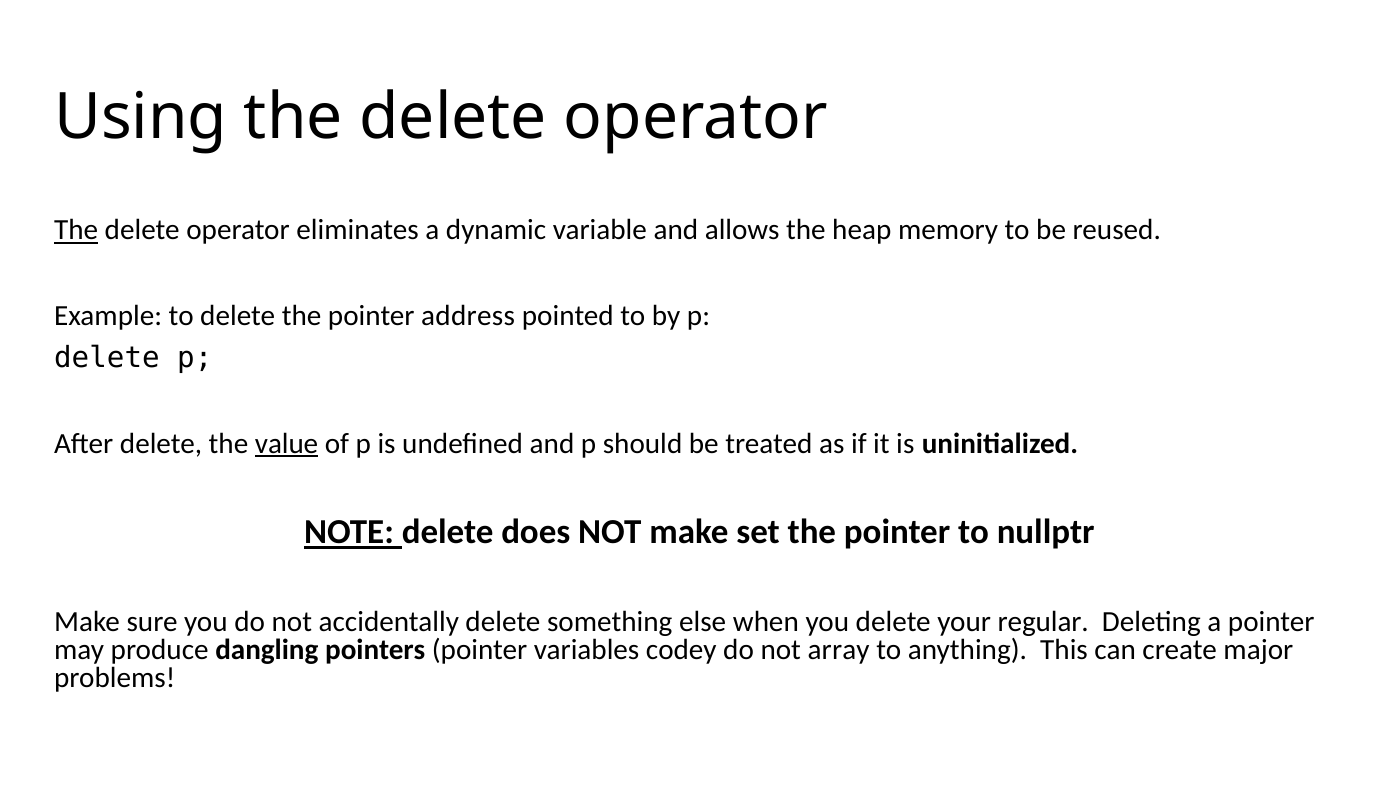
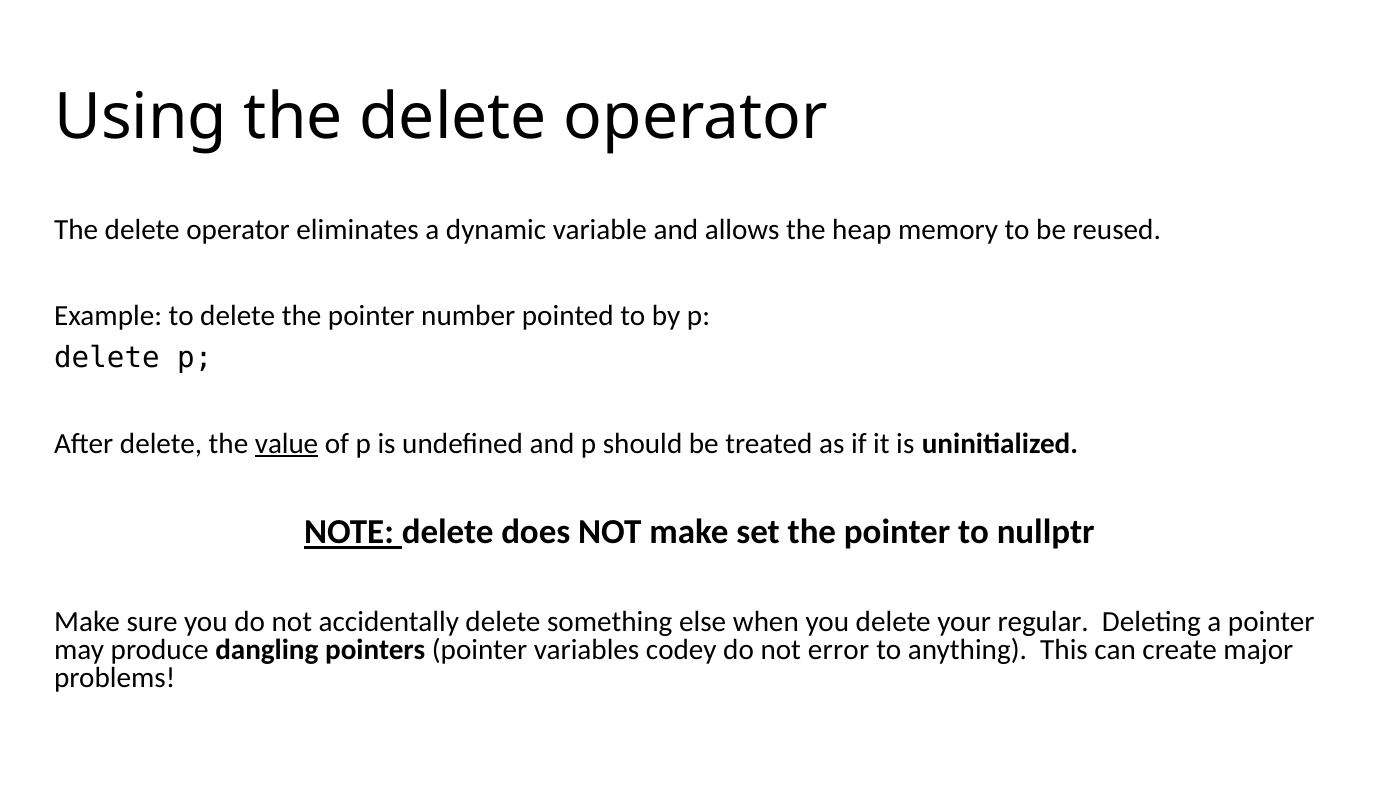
The underline: present -> none (76, 230)
address: address -> number (468, 316)
array: array -> error (839, 650)
